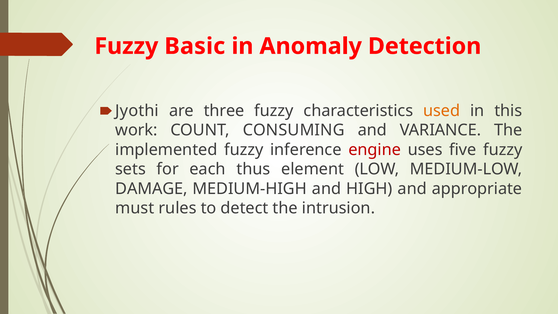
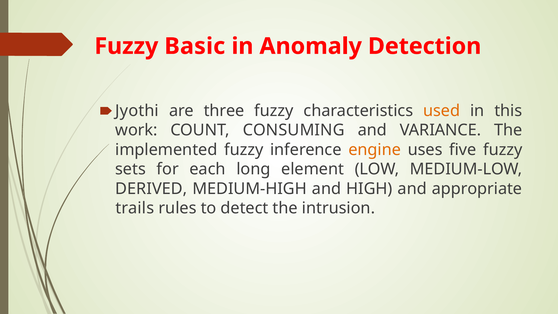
engine colour: red -> orange (375, 150)
thus: thus -> long (253, 169)
DAMAGE: DAMAGE -> DERIVED (151, 189)
must: must -> trails (135, 208)
